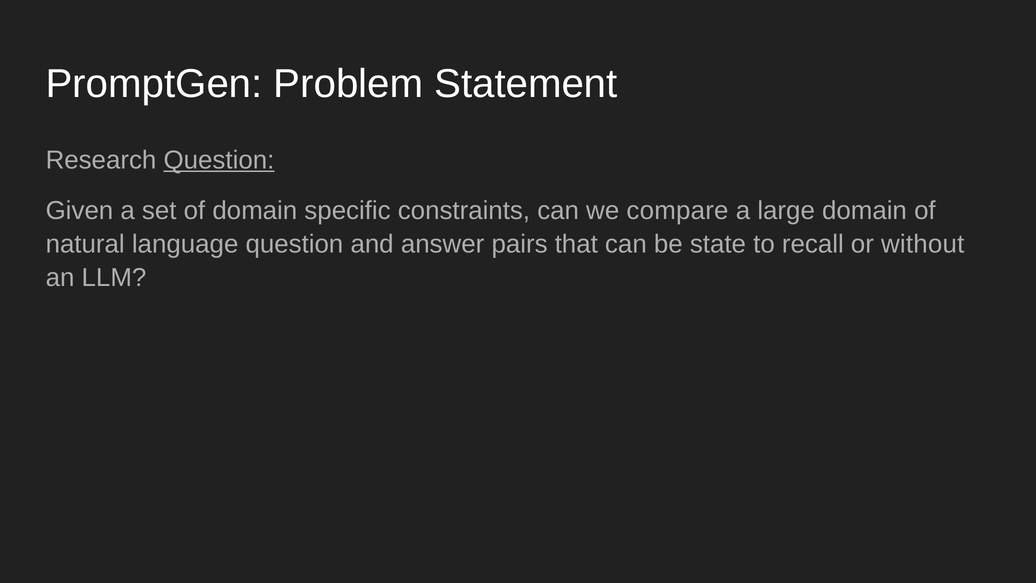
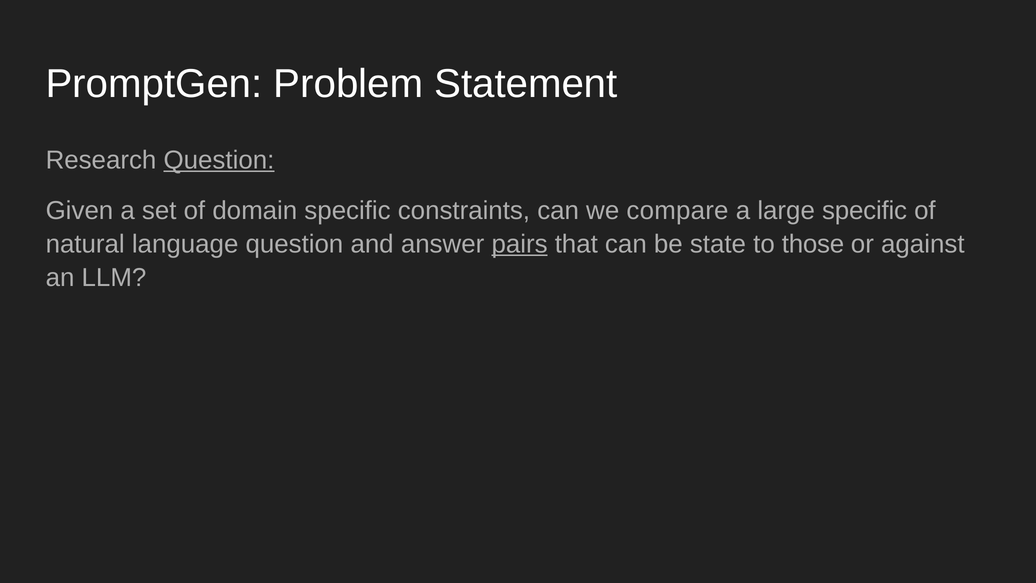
large domain: domain -> specific (865, 211)
pairs underline: none -> present (520, 244)
recall: recall -> those (813, 244)
without: without -> against (923, 244)
